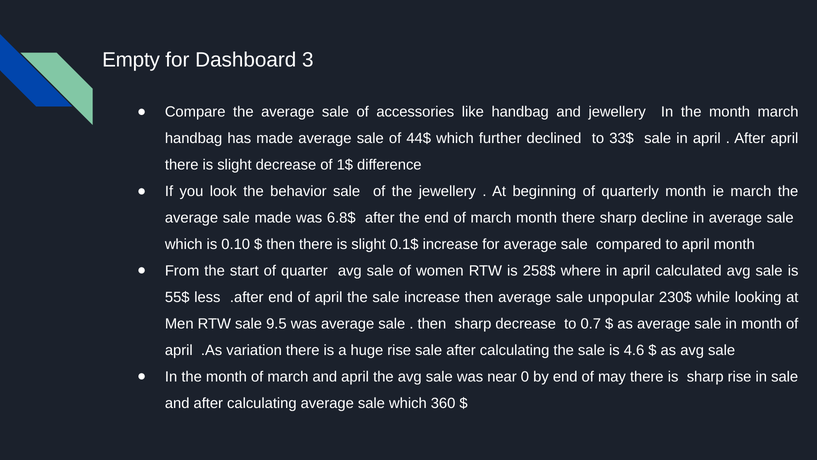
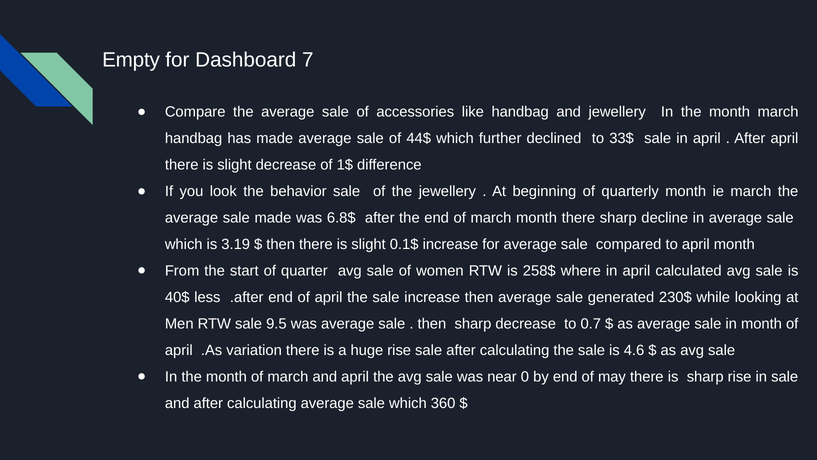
3: 3 -> 7 (308, 60)
0.10: 0.10 -> 3.19 (236, 244)
55$: 55$ -> 40$ (177, 297)
unpopular: unpopular -> generated (621, 297)
